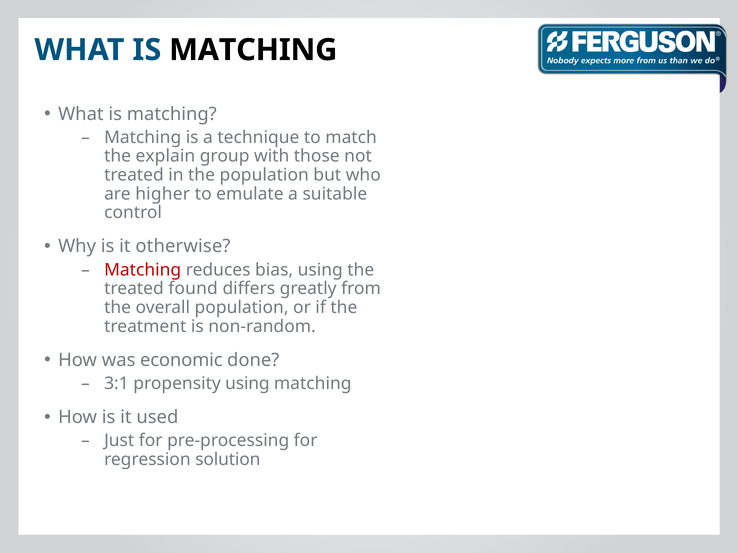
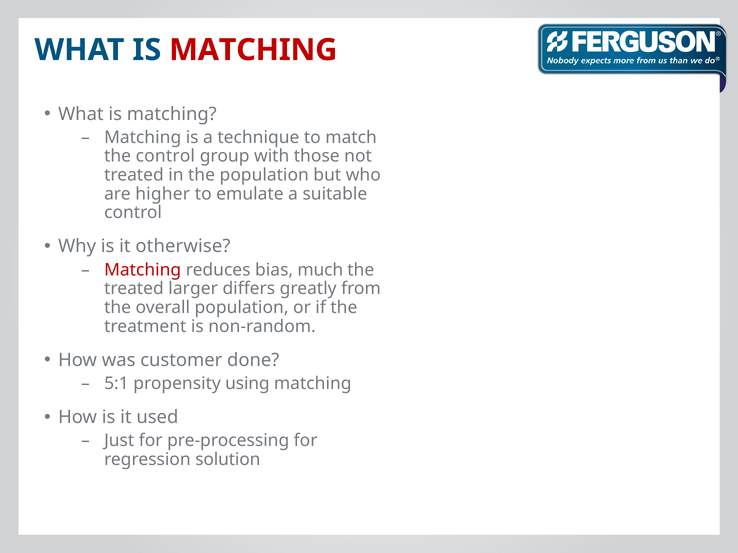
MATCHING colour: black -> red (253, 50)
the explain: explain -> control (165, 156)
bias using: using -> much (320, 270)
found: found -> larger (193, 289)
economic: economic -> customer (181, 360)
3:1: 3:1 -> 5:1 (116, 384)
